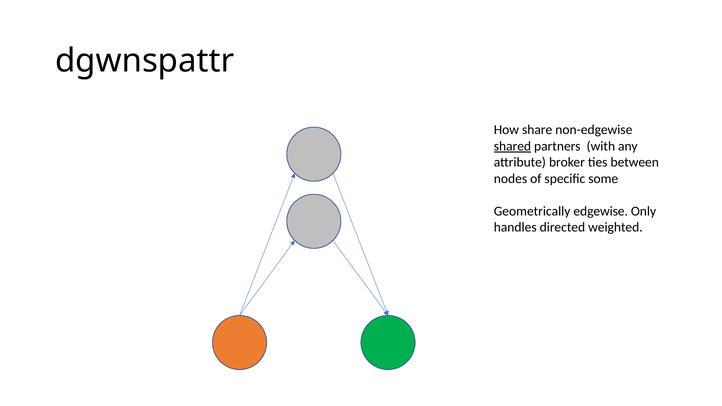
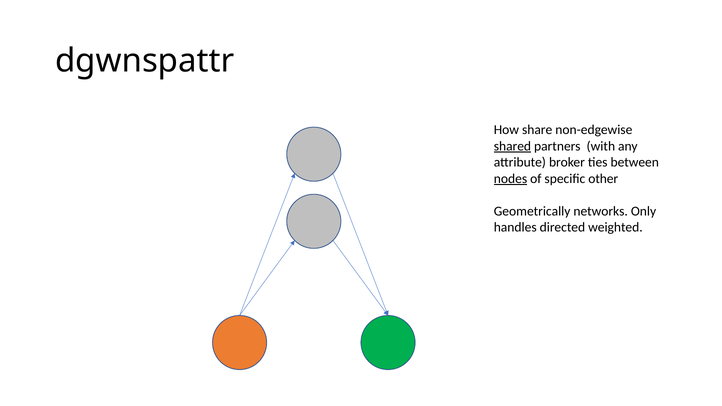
nodes underline: none -> present (510, 179)
some: some -> other (603, 179)
edgewise: edgewise -> networks (601, 211)
